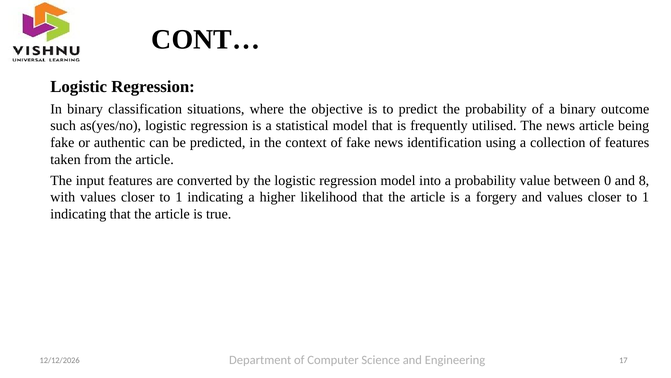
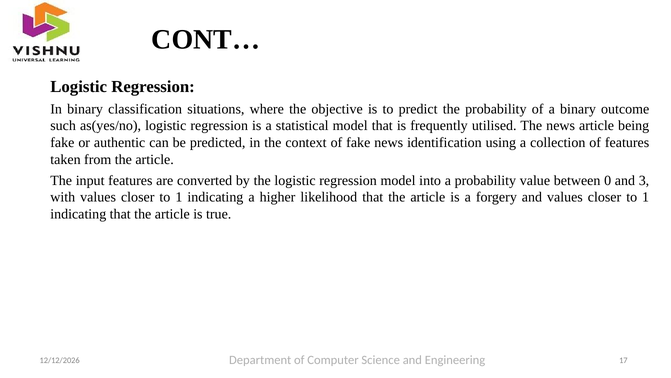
8: 8 -> 3 (644, 180)
